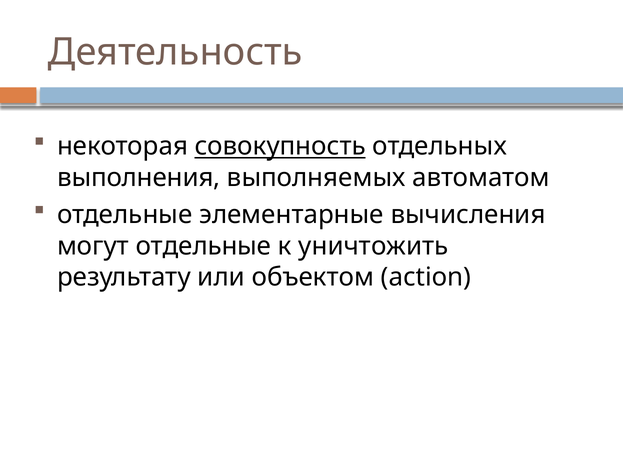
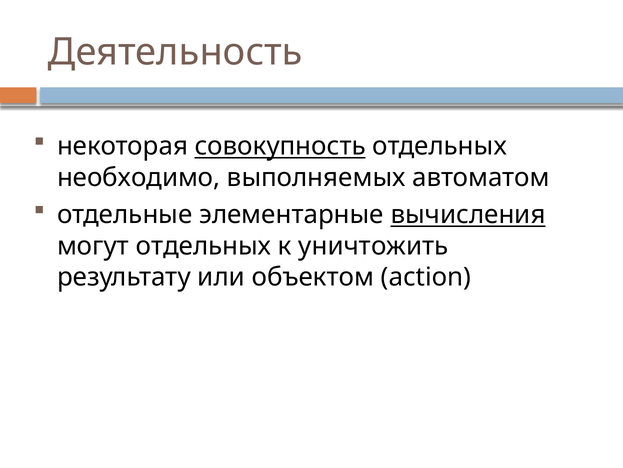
выполнения: выполнения -> необходимо (139, 177)
вычисления underline: none -> present (468, 215)
могут отдельные: отдельные -> отдельных (203, 246)
